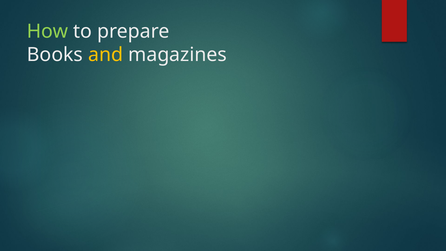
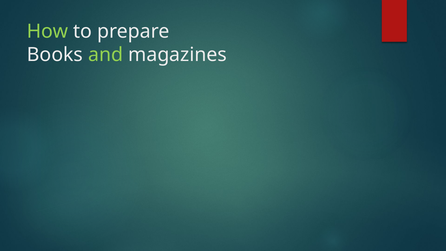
and colour: yellow -> light green (106, 55)
